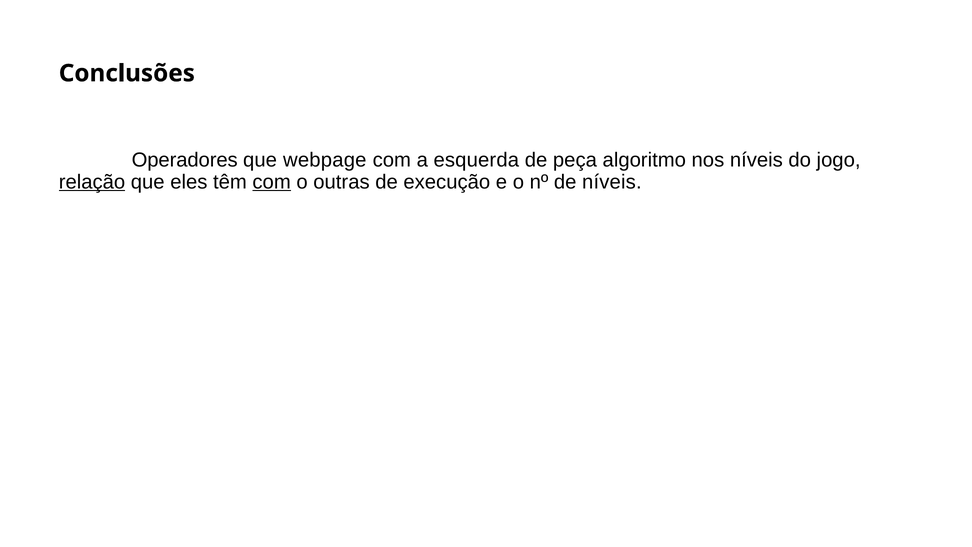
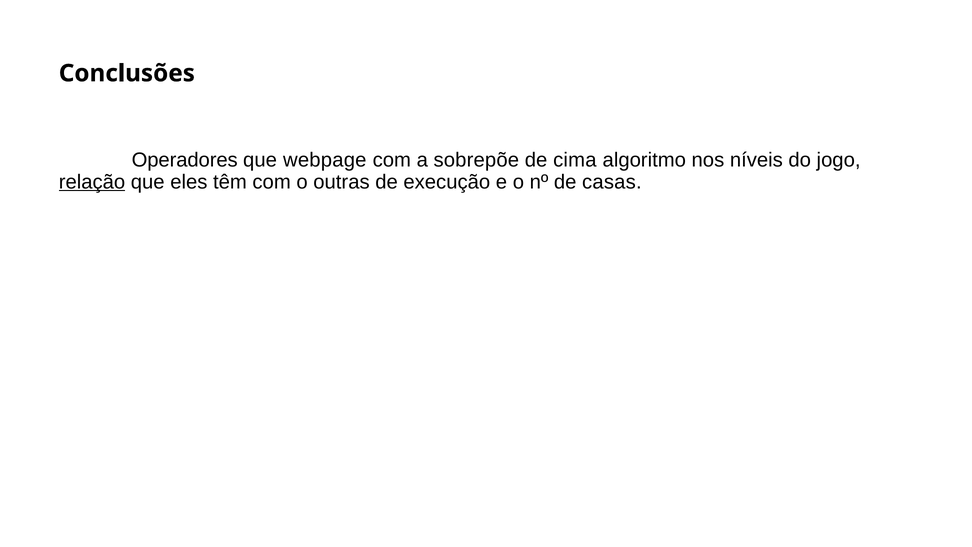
esquerda: esquerda -> sobrepõe (476, 160)
peça: peça -> cima (575, 160)
com underline: present -> none (272, 182)
de níveis: níveis -> casas (612, 182)
